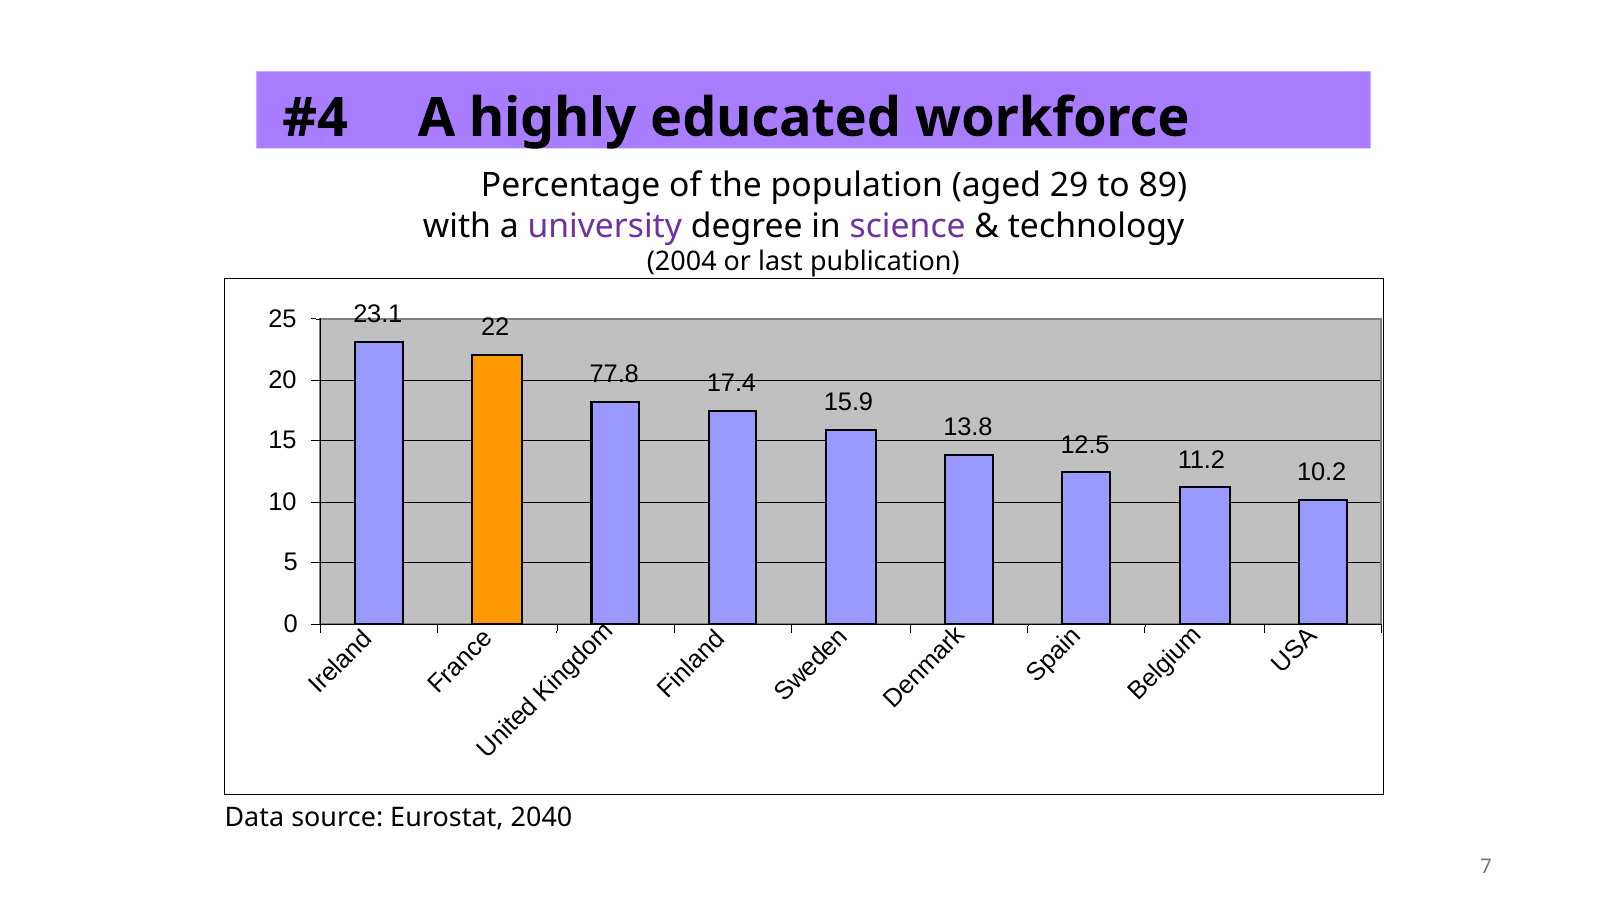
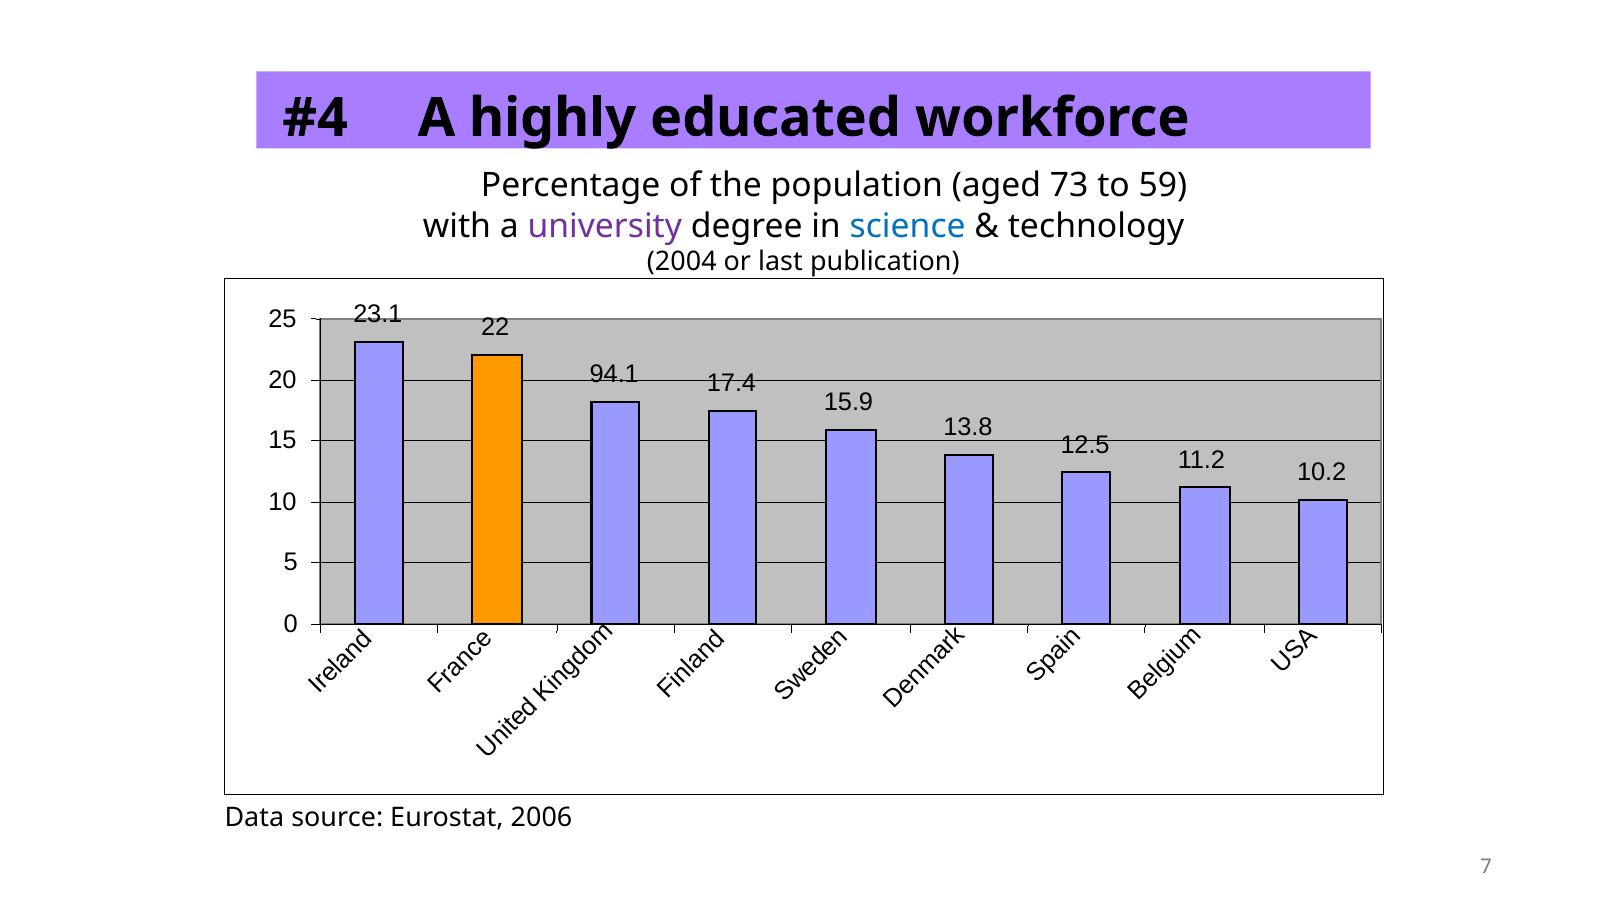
29: 29 -> 73 (1069, 185)
89: 89 -> 59 (1163, 185)
science colour: purple -> blue (908, 226)
77.8: 77.8 -> 94.1 (614, 374)
2040: 2040 -> 2006 (541, 818)
